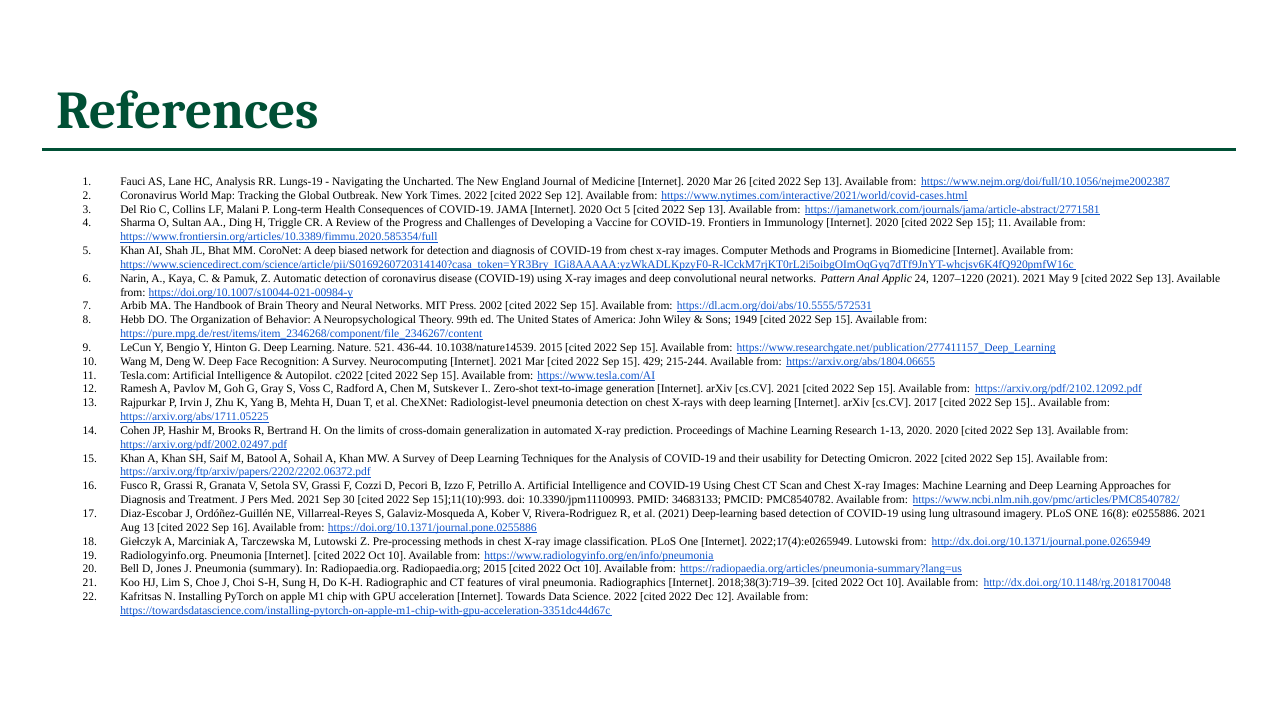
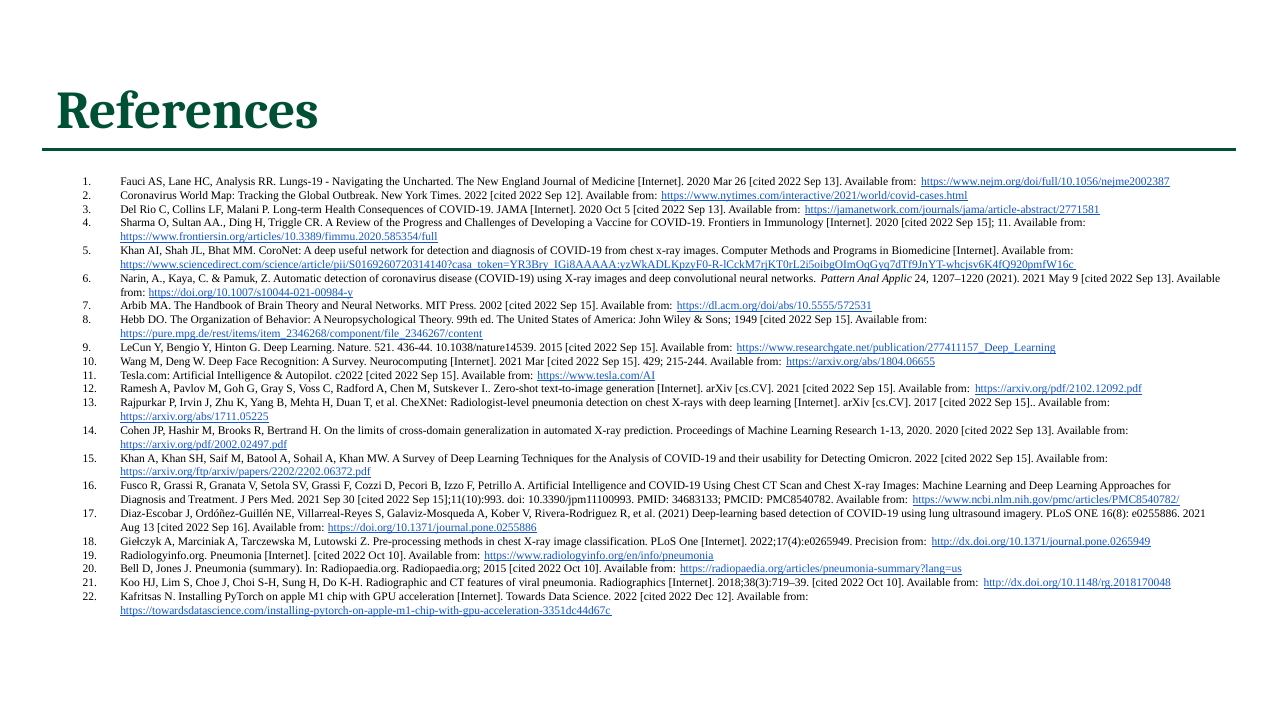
biased: biased -> useful (353, 251)
2022;17(4):e0265949 Lutowski: Lutowski -> Precision (877, 541)
